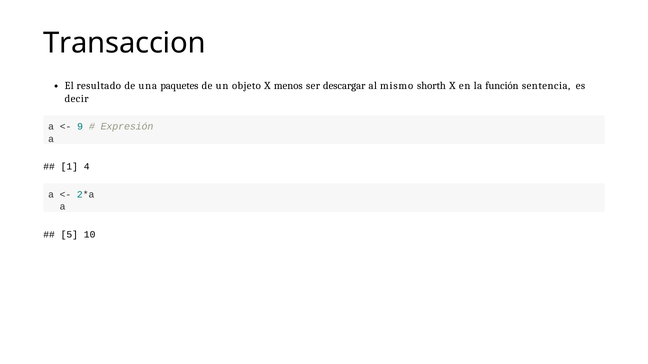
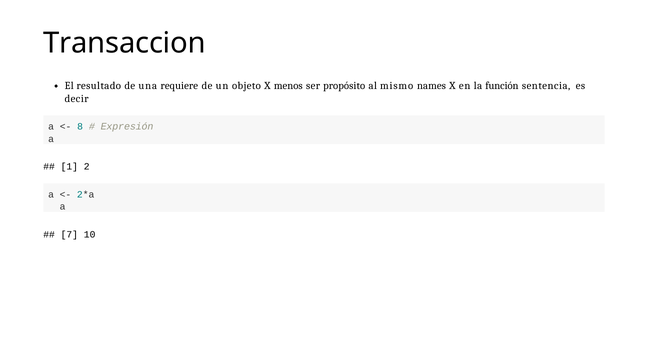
paquetes: paquetes -> requiere (179, 86)
descargar: descargar -> propósito (344, 86)
shorth: shorth -> names (431, 86)
9: 9 -> 8 (80, 127)
4: 4 -> 2 (87, 167)
5: 5 -> 7 (69, 235)
